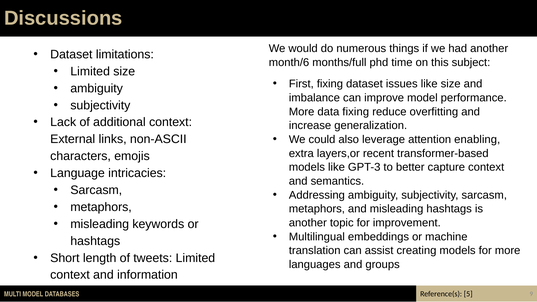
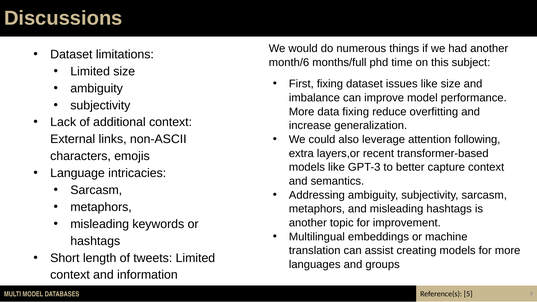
enabling: enabling -> following (477, 139)
